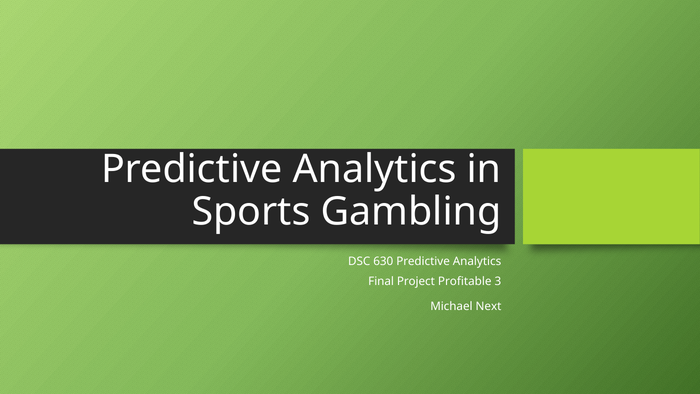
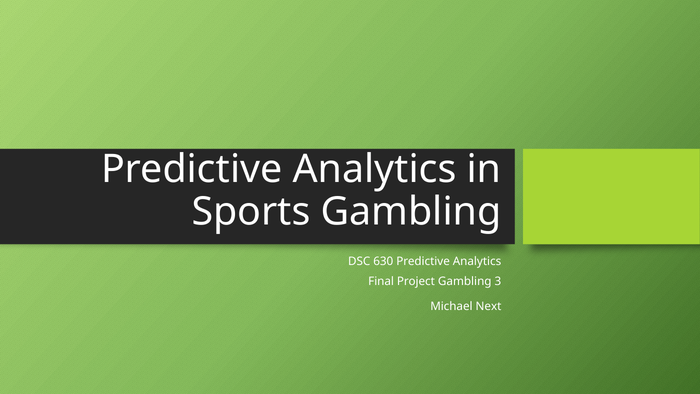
Project Profitable: Profitable -> Gambling (465, 281)
